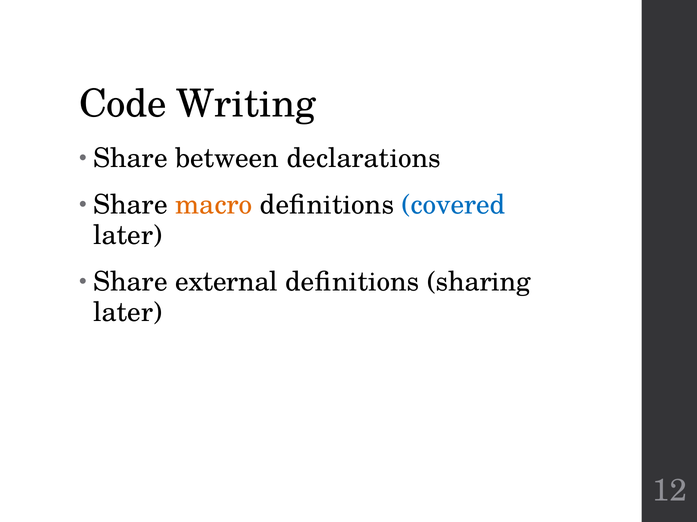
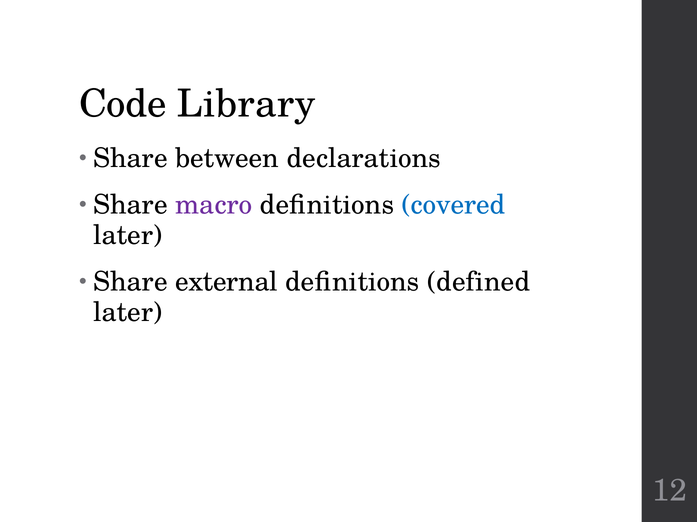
Writing: Writing -> Library (246, 104)
macro colour: orange -> purple (214, 205)
sharing: sharing -> defined (479, 282)
